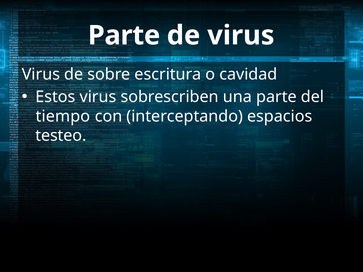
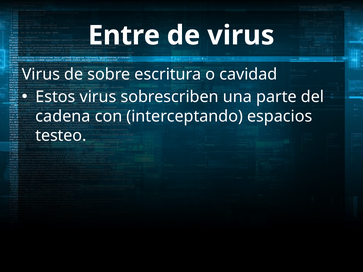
Parte: Parte -> Entre (124, 35)
tiempo: tiempo -> cadena (63, 116)
